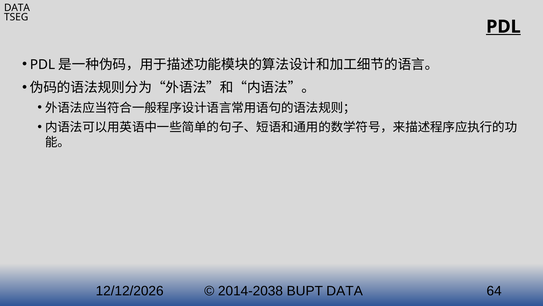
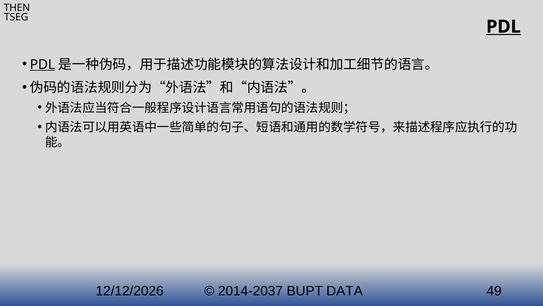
DATA: DATA -> THEN (17, 8)
PDL underline: none -> present (42, 64)
2014-2038: 2014-2038 -> 2014-2037 (250, 290)
64: 64 -> 49 (494, 290)
